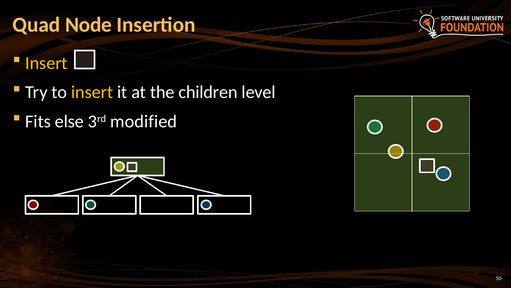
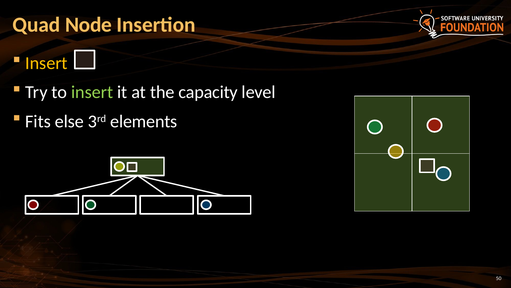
insert colour: yellow -> light green (92, 92)
children: children -> capacity (208, 92)
modified: modified -> elements (144, 121)
